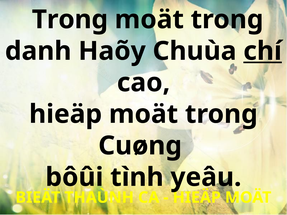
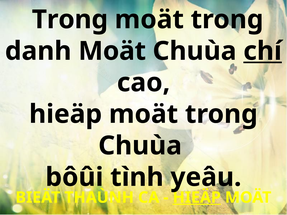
danh Haõy: Haõy -> Moät (112, 51)
Cuøng: Cuøng -> Chuùa (140, 146)
HIEÄP underline: none -> present (197, 198)
